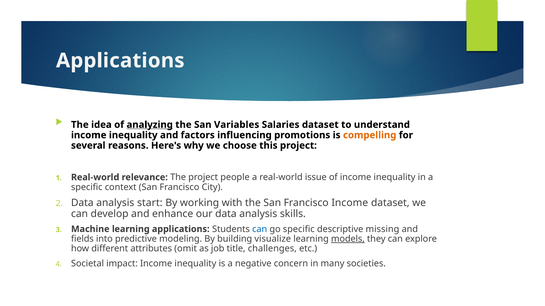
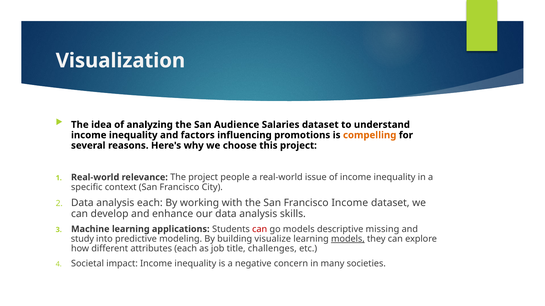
Applications: Applications -> Visualization (120, 61)
analyzing underline: present -> none (150, 125)
Variables: Variables -> Audience (237, 125)
analysis start: start -> each (150, 203)
can colour: blue -> red (260, 229)
go specific: specific -> models (299, 229)
fields: fields -> study (82, 239)
attributes omit: omit -> each (186, 249)
